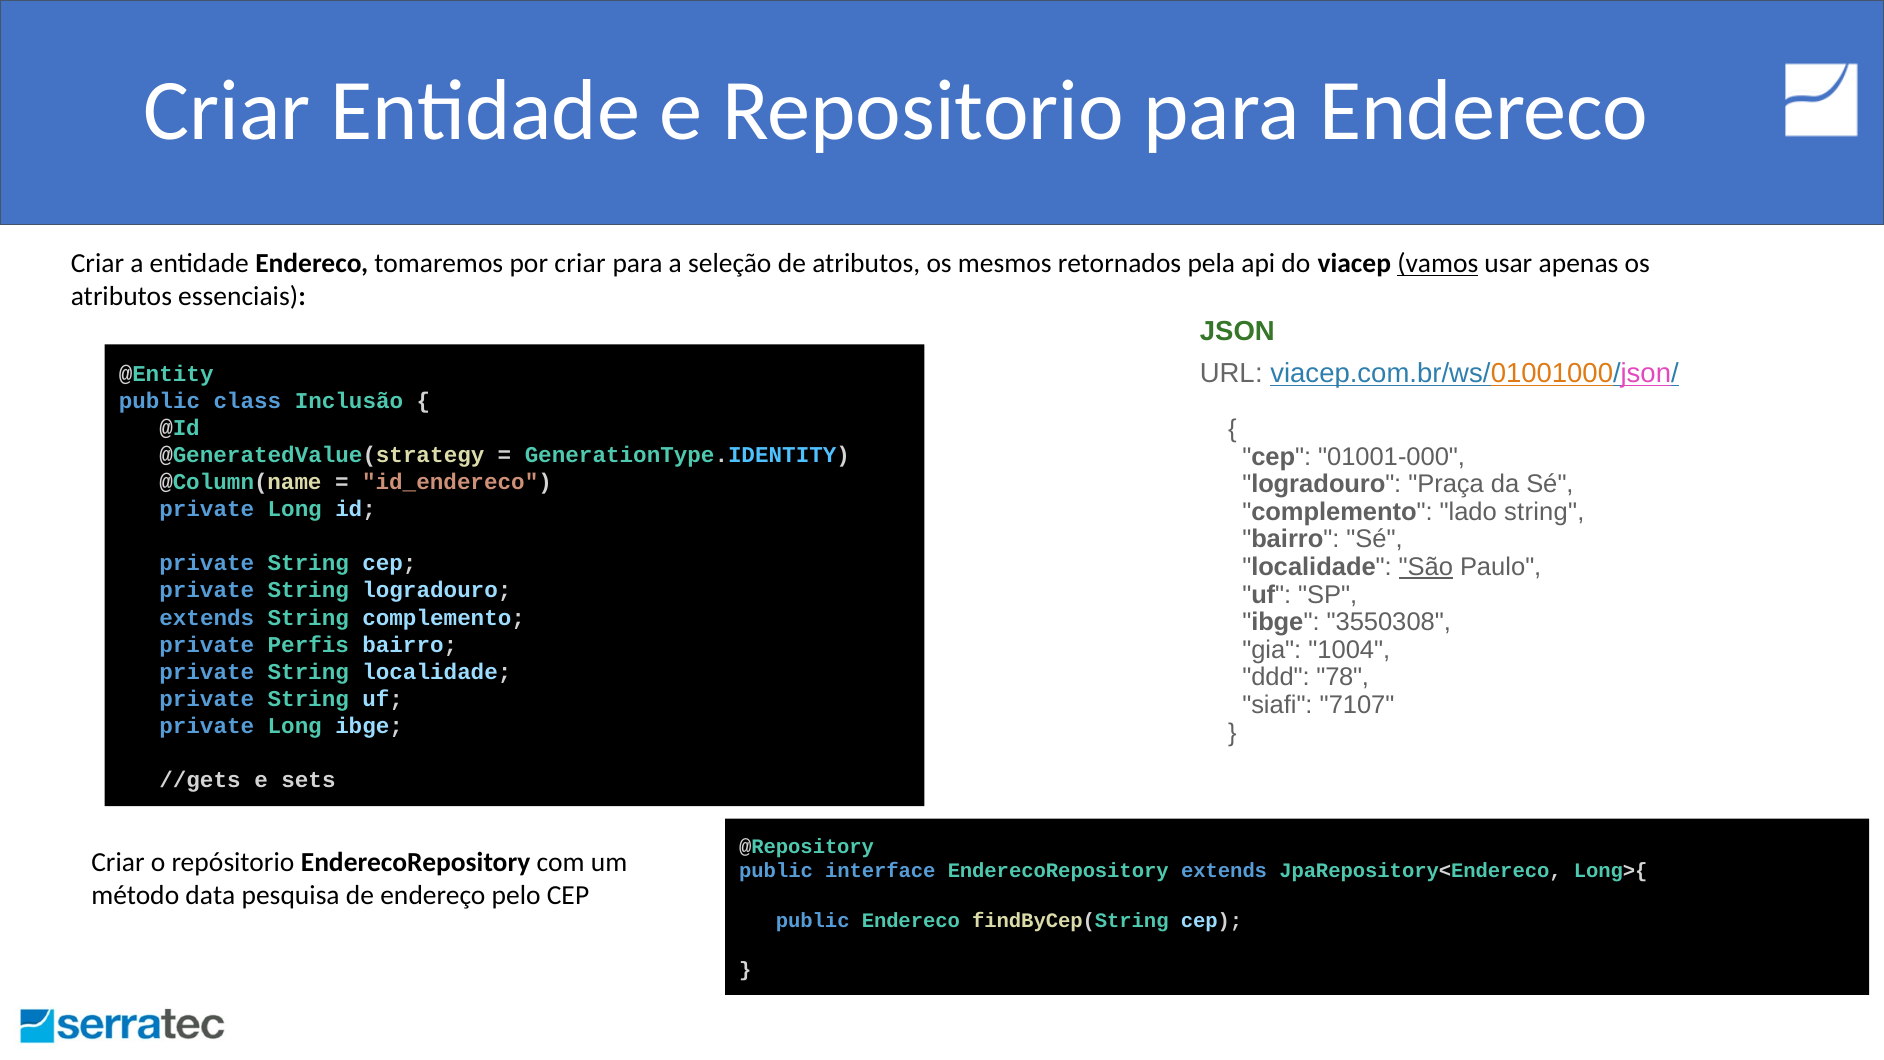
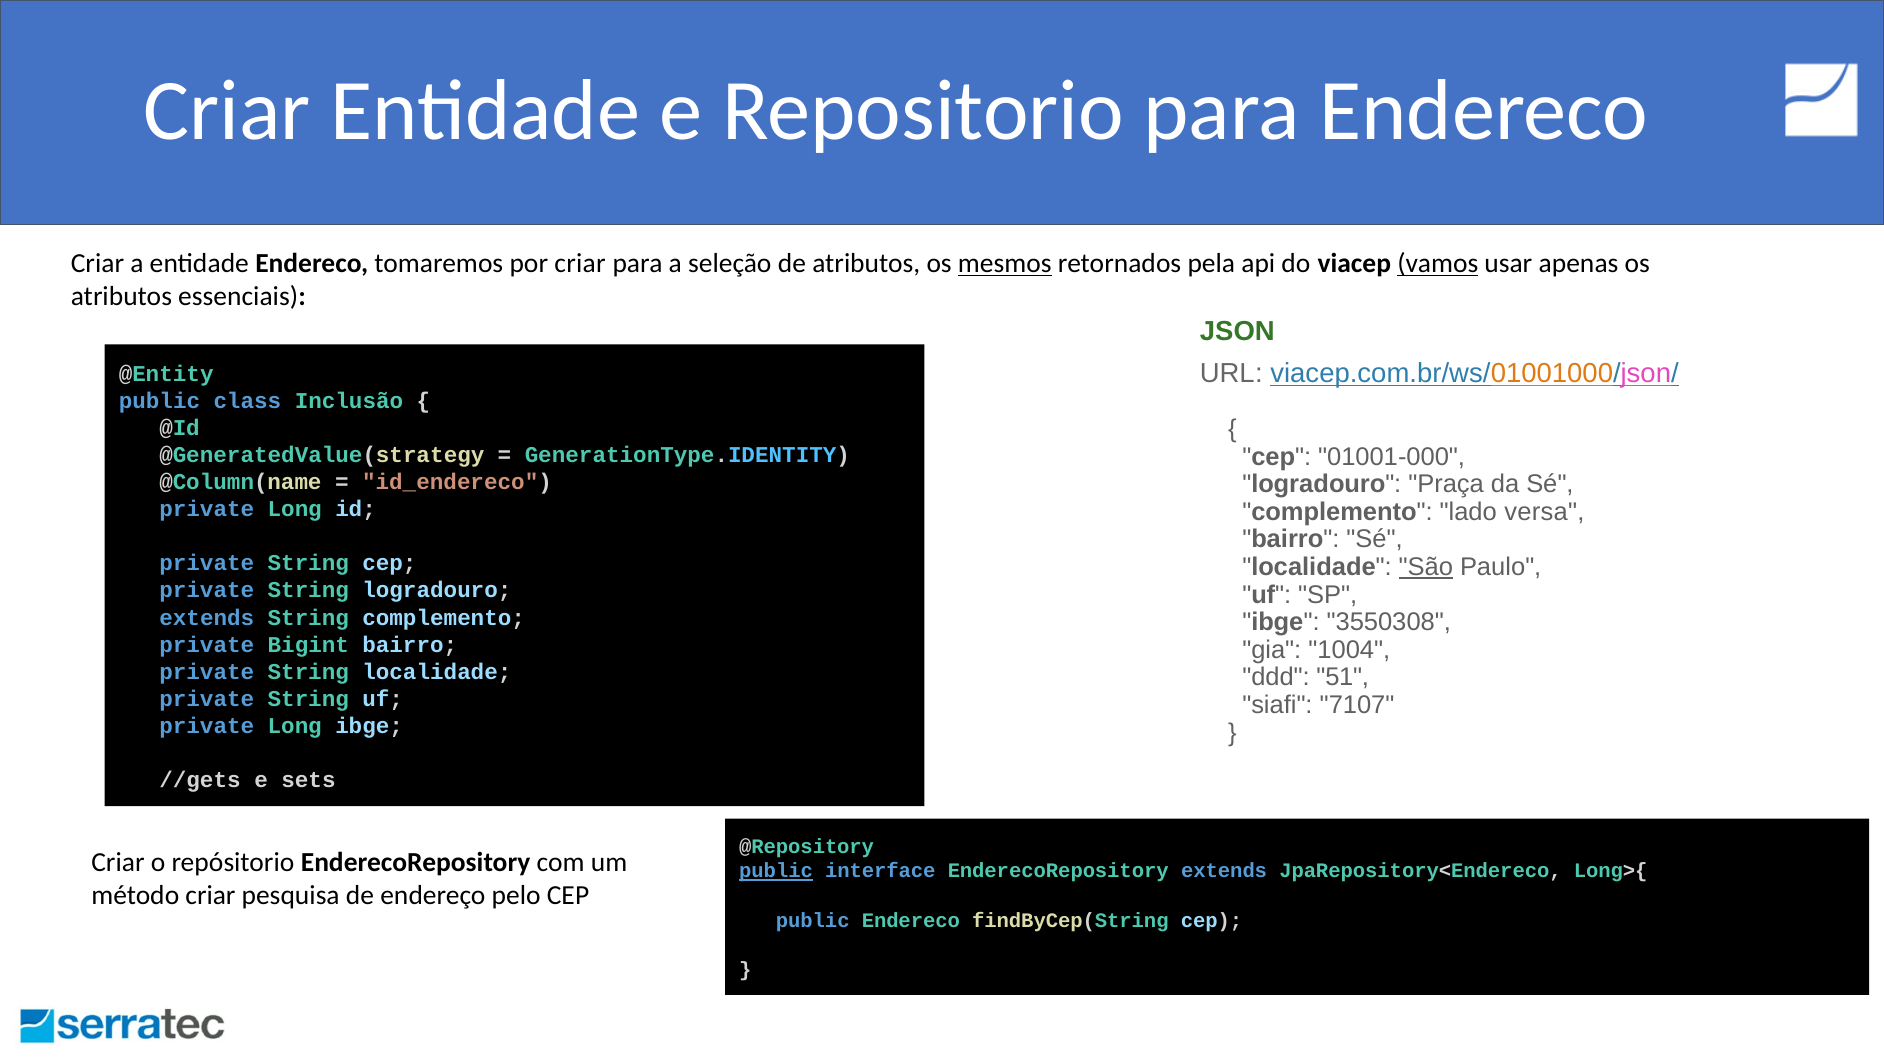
mesmos underline: none -> present (1005, 264)
lado string: string -> versa (1544, 512)
Perfis: Perfis -> Bigint (308, 645)
78: 78 -> 51 (1343, 677)
public underline: none -> present (776, 871)
método data: data -> criar (210, 895)
